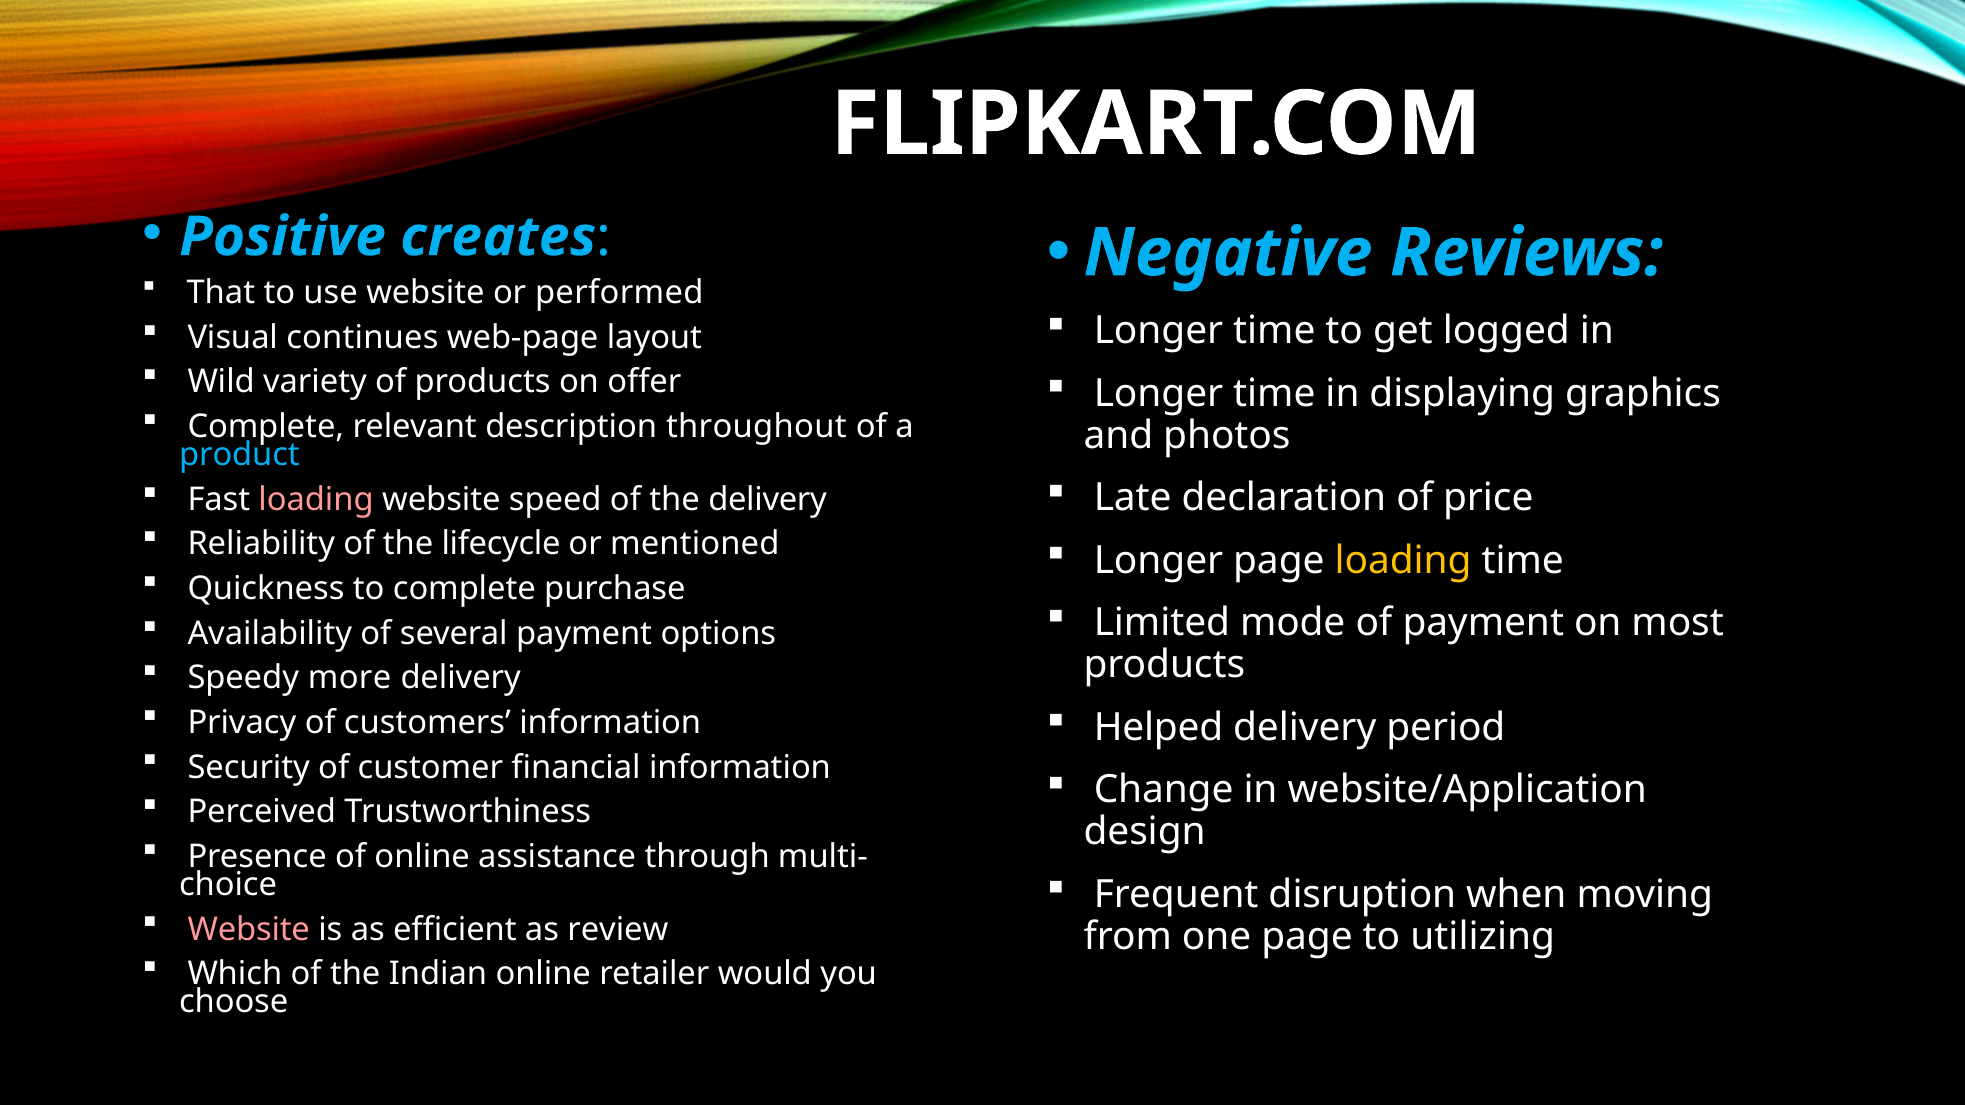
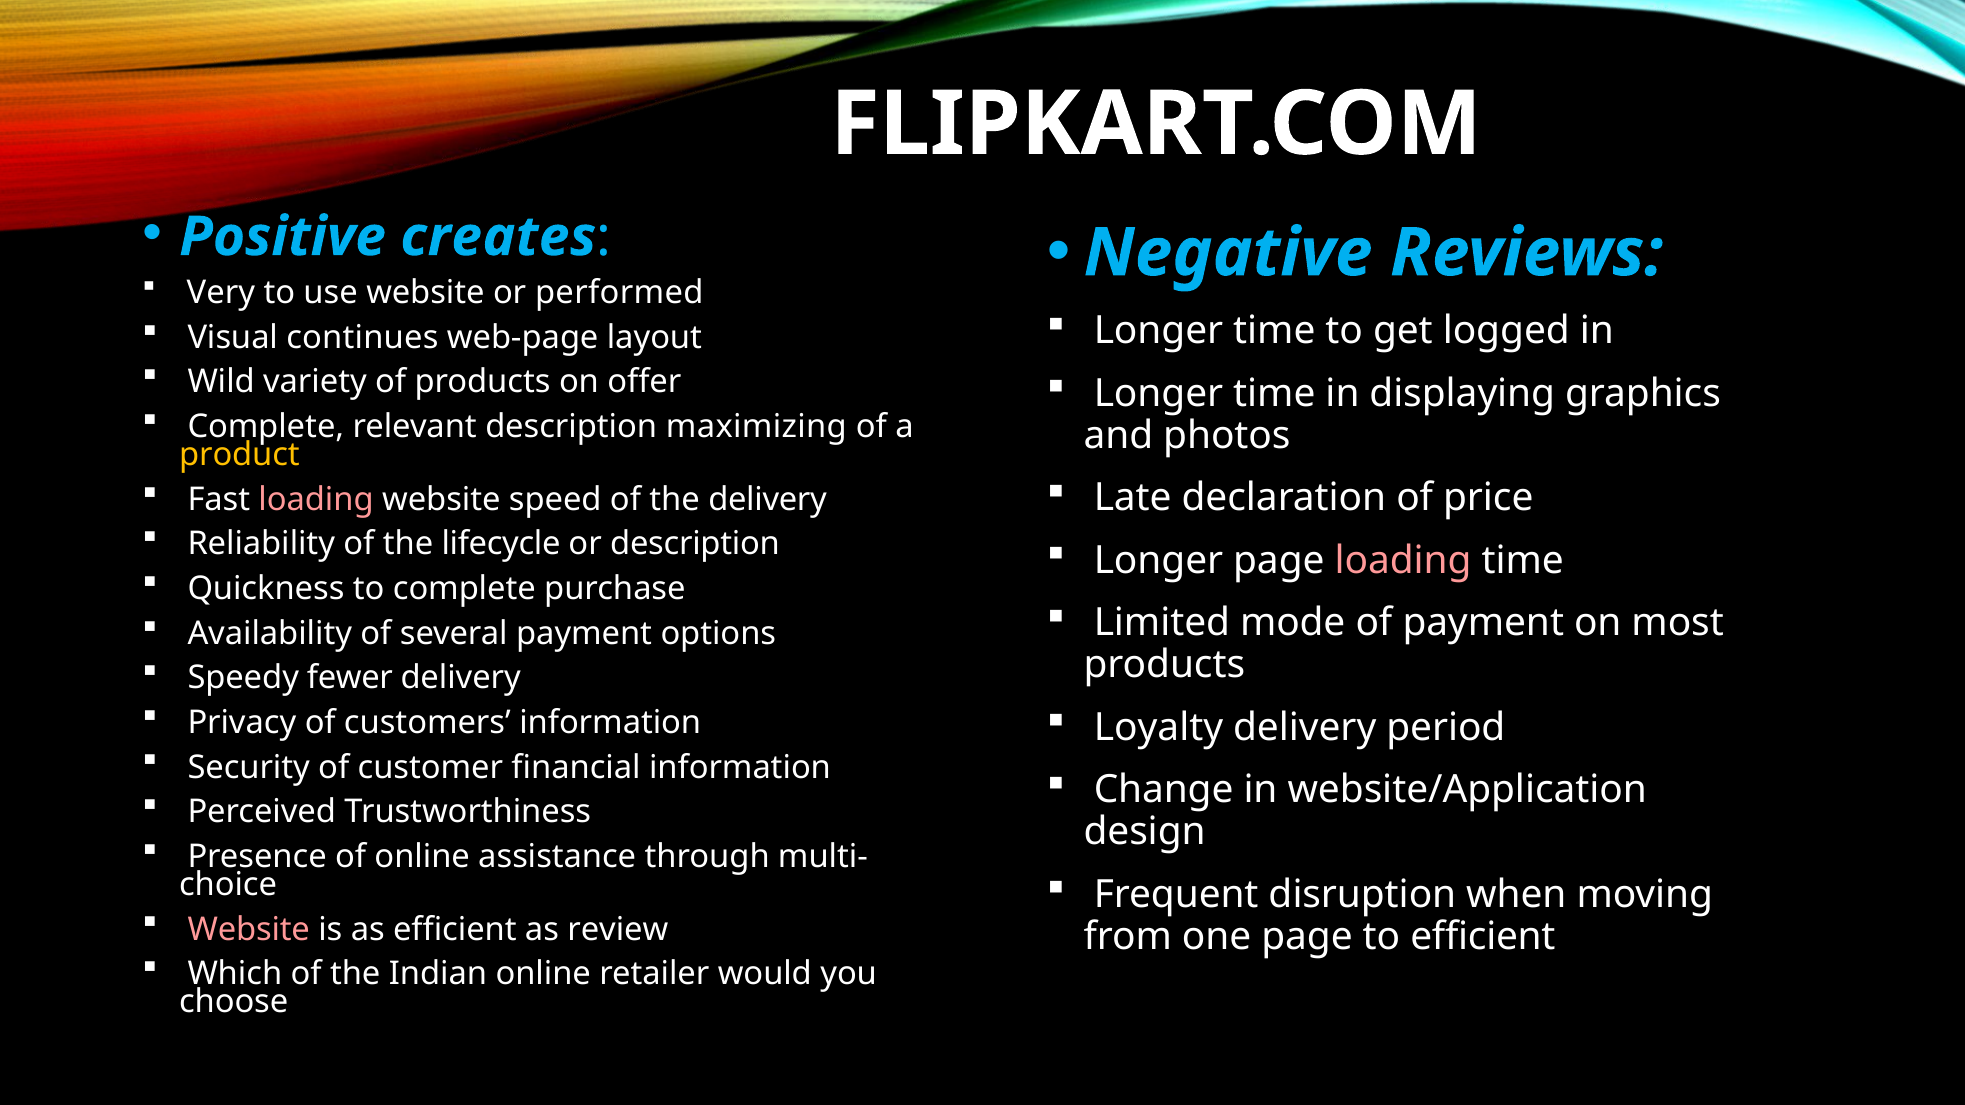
That: That -> Very (221, 293)
throughout: throughout -> maximizing (756, 427)
product colour: light blue -> yellow (239, 455)
or mentioned: mentioned -> description (695, 544)
loading colour: yellow -> pink (1403, 561)
more: more -> fewer (350, 678)
Helped: Helped -> Loyalty (1158, 728)
to utilizing: utilizing -> efficient (1483, 937)
